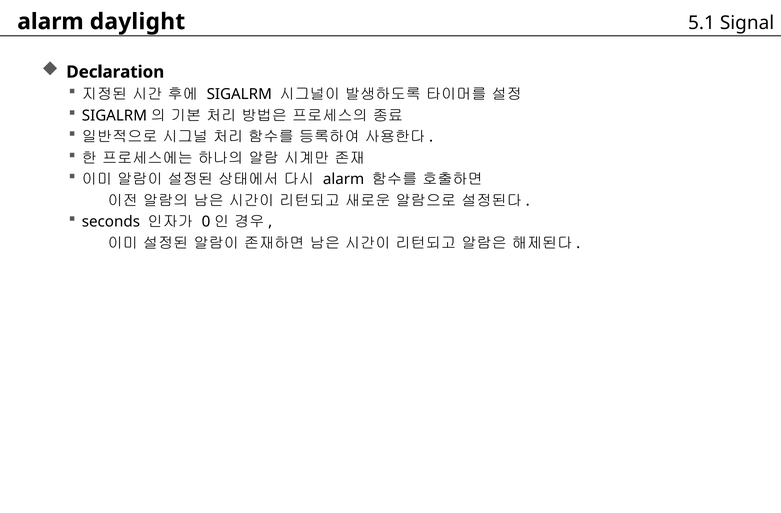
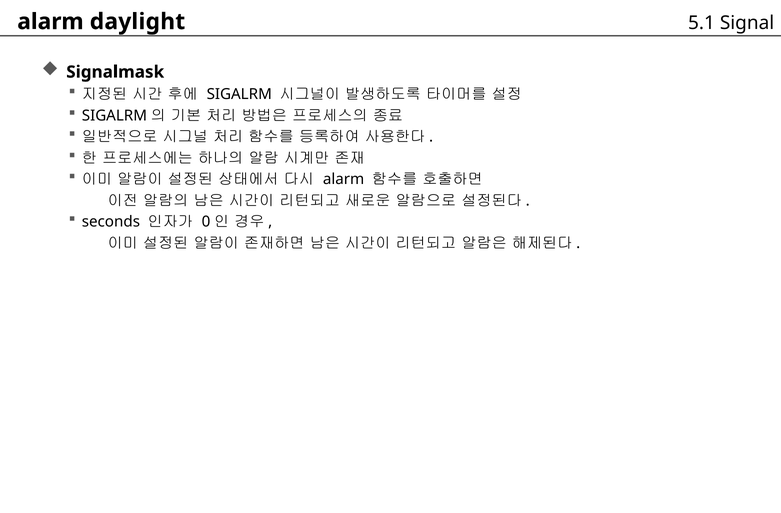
Declaration: Declaration -> Signalmask (115, 72)
